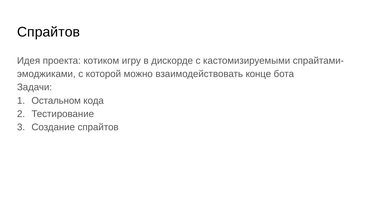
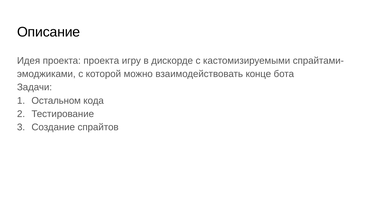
Спрайтов: Спрайтов -> Описание (49, 32)
проекта котиком: котиком -> проекта (101, 61)
